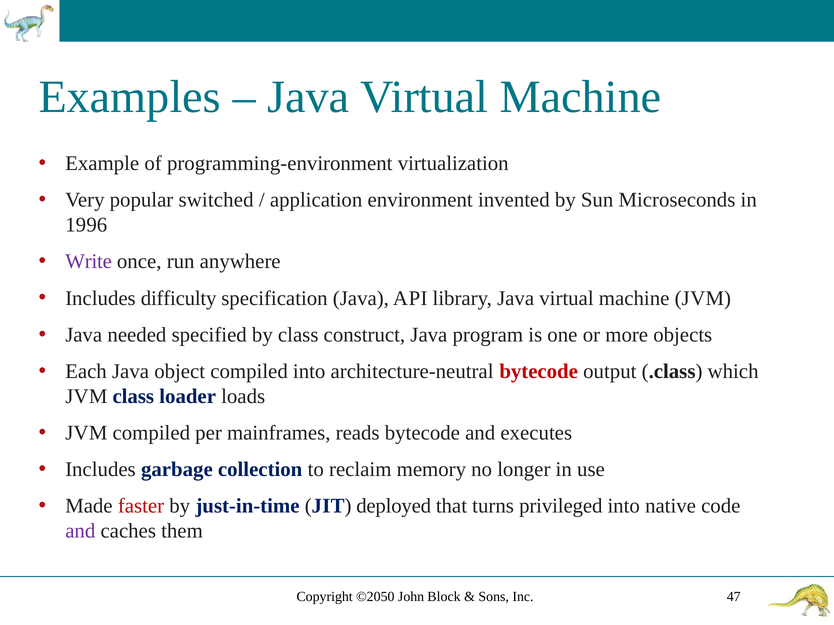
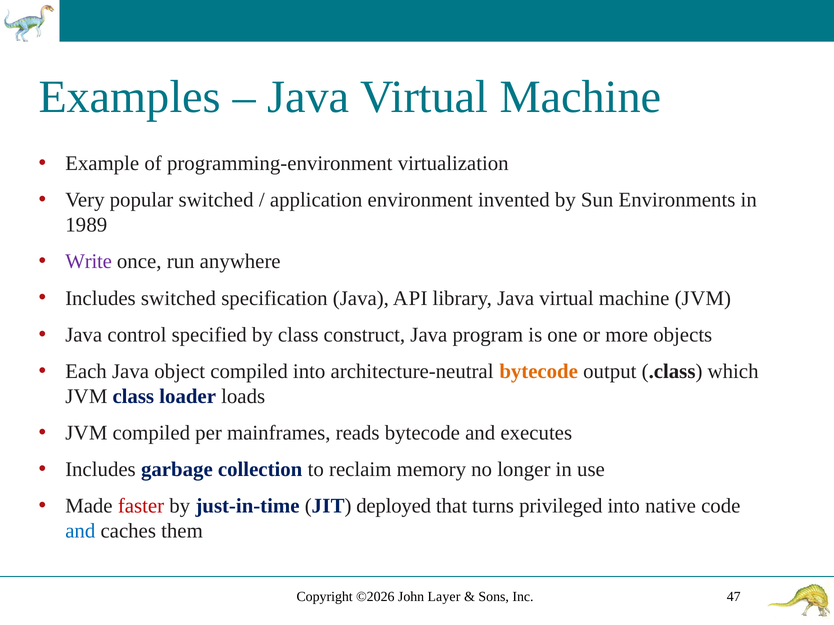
Microseconds: Microseconds -> Environments (677, 200)
96: 96 -> 89 (97, 225)
Includes difficulty: difficulty -> switched (178, 298)
needed: needed -> control (137, 335)
bytecode colour: red -> orange (539, 372)
and colour: purple -> blue (80, 532)
©2050: ©2050 -> ©2026 (375, 597)
Block: Block -> Layer (444, 597)
